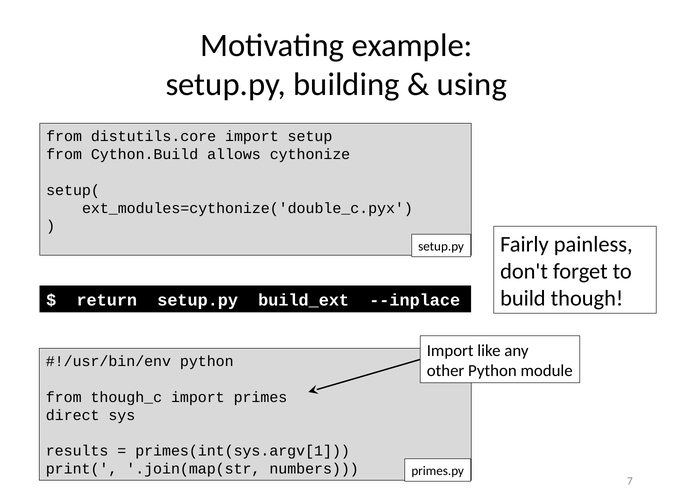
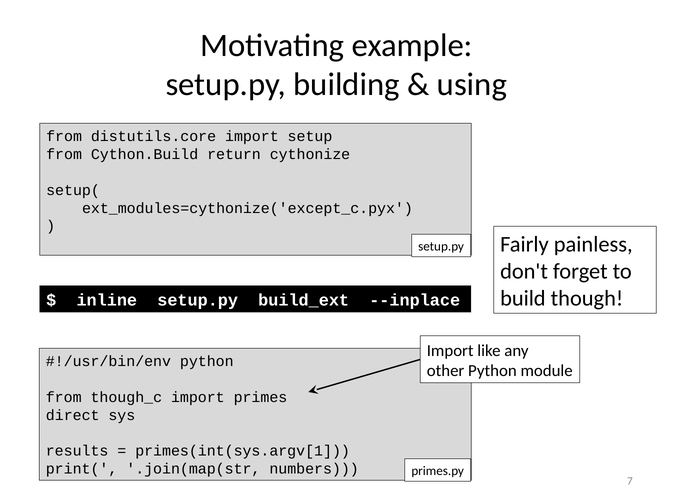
allows: allows -> return (234, 155)
ext_modules=cythonize('double_c.pyx: ext_modules=cythonize('double_c.pyx -> ext_modules=cythonize('except_c.pyx (247, 208)
return: return -> inline (107, 301)
